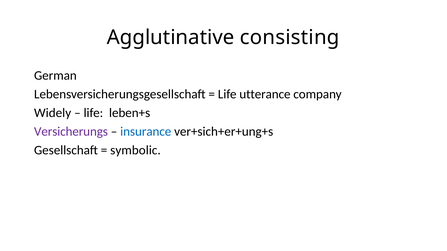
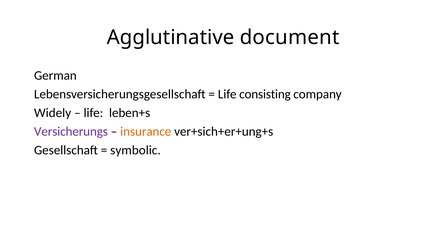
consisting: consisting -> document (290, 38)
utterance: utterance -> consisting (265, 94)
insurance colour: blue -> orange (146, 132)
